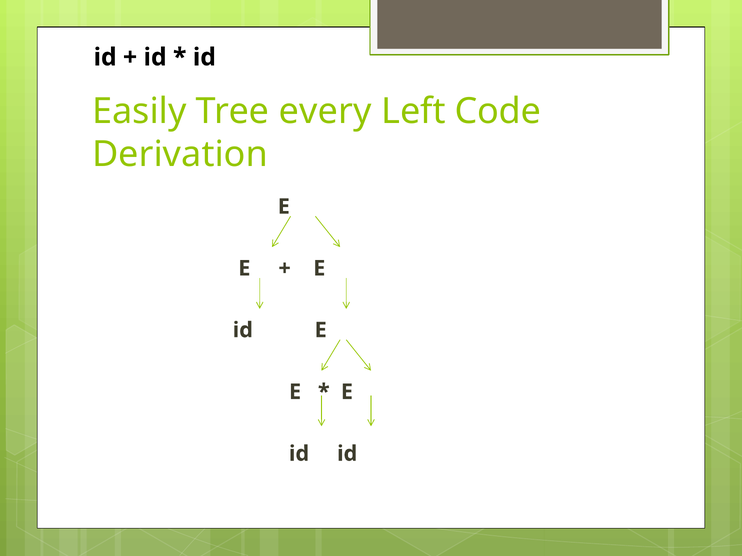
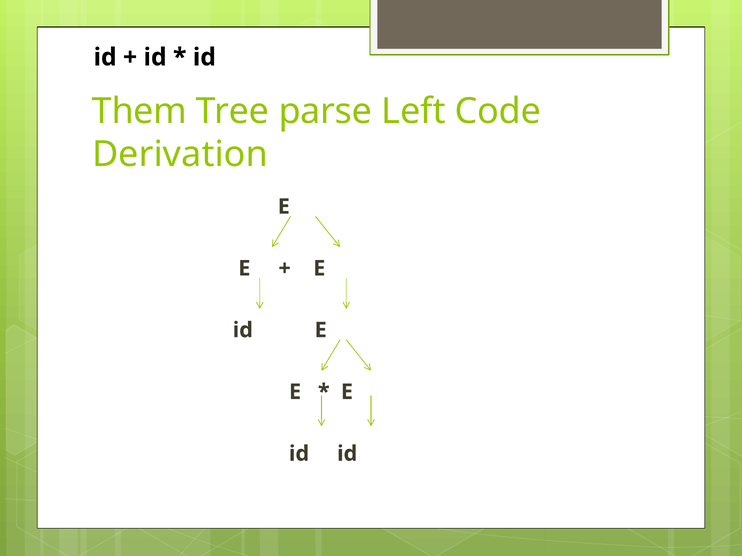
Easily: Easily -> Them (140, 111)
every: every -> parse (325, 111)
